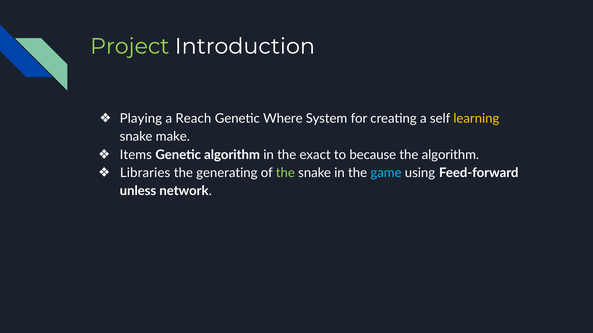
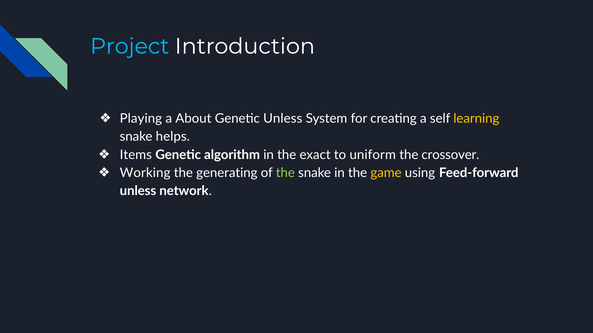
Project colour: light green -> light blue (130, 46)
Reach: Reach -> About (193, 119)
Genetic Where: Where -> Unless (283, 119)
make: make -> helps (173, 137)
because: because -> uniform (373, 155)
the algorithm: algorithm -> crossover (450, 155)
Libraries: Libraries -> Working (145, 173)
game colour: light blue -> yellow (386, 173)
